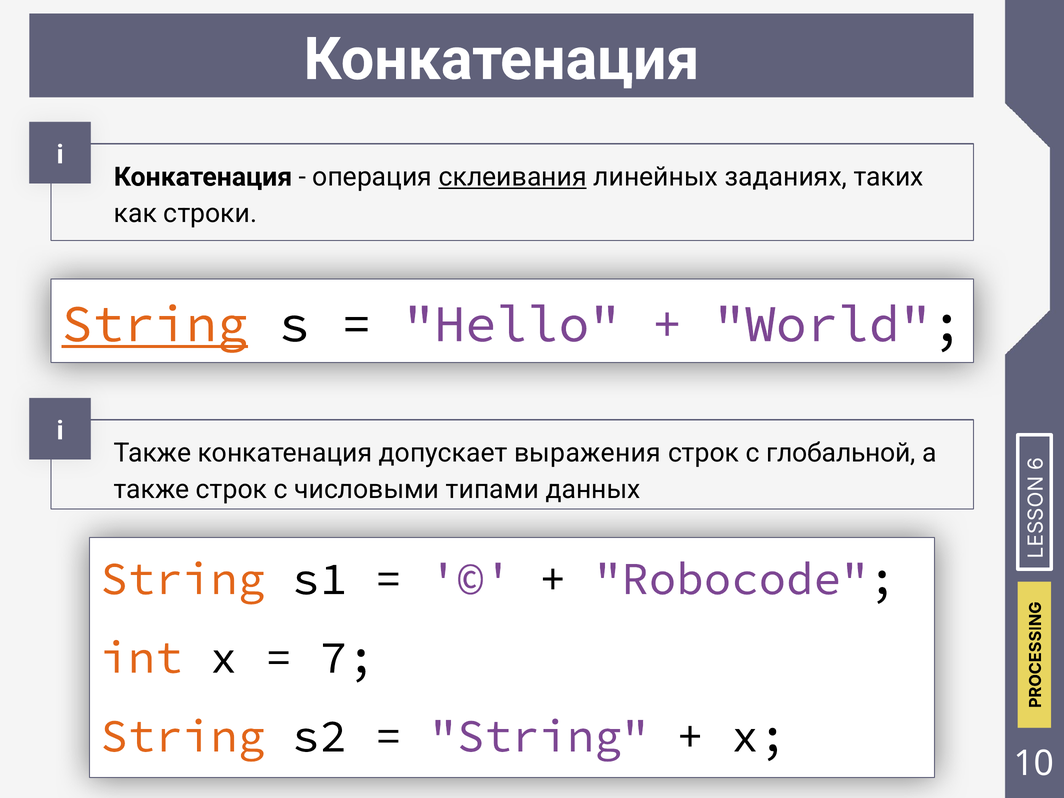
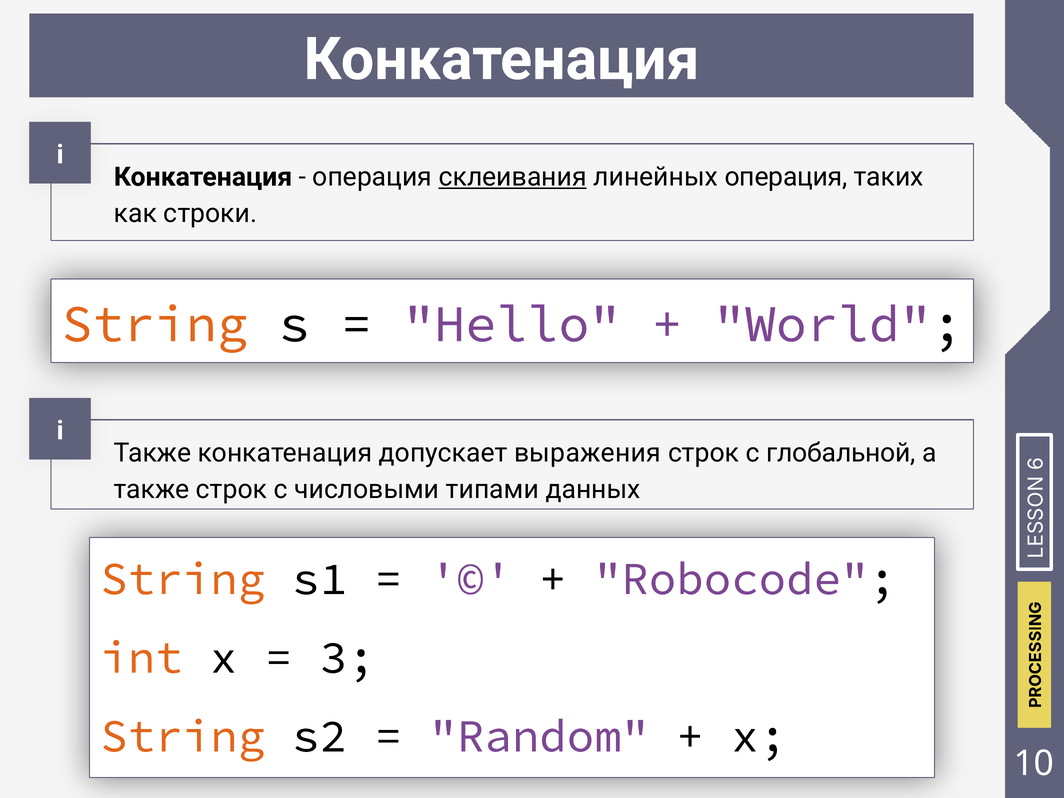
линейных заданиях: заданиях -> операция (786, 177)
String underline: present -> none (155, 324)
7: 7 -> 3 (347, 658)
String: String -> Random (539, 736)
